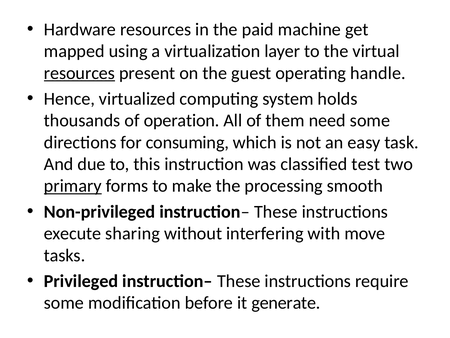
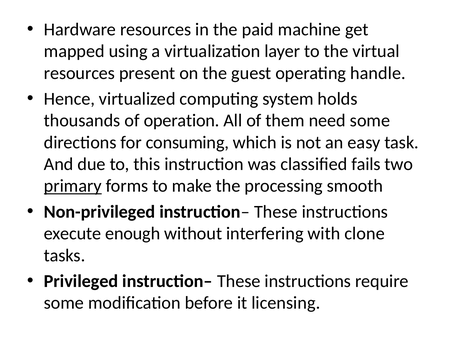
resources underline: present -> none (79, 73)
test: test -> fails (366, 164)
sharing: sharing -> enough (133, 233)
move: move -> clone (365, 233)
generate: generate -> licensing (286, 302)
